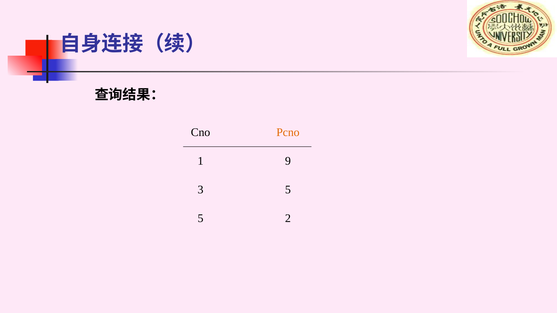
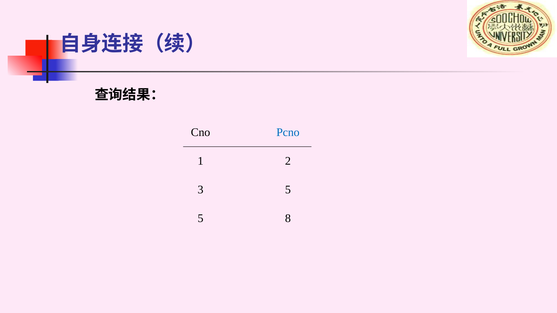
Pcno colour: orange -> blue (288, 132)
9: 9 -> 2 (288, 161)
2: 2 -> 8 (288, 219)
